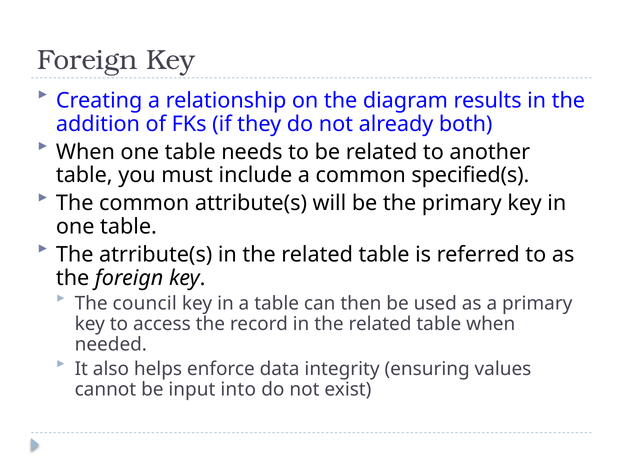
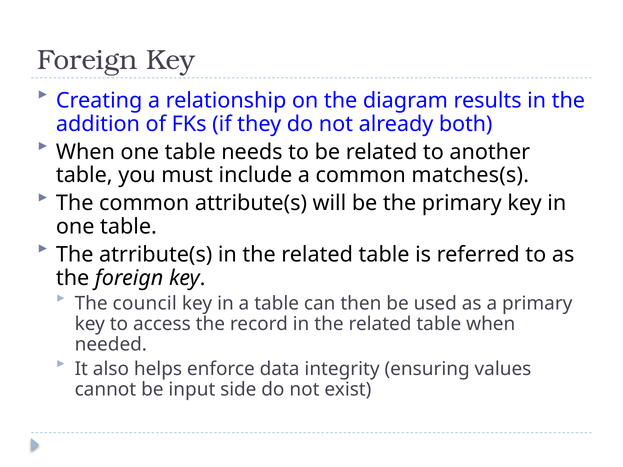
specified(s: specified(s -> matches(s (470, 175)
into: into -> side (238, 390)
